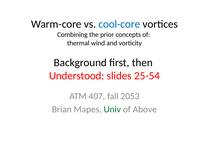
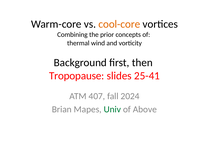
cool-core colour: blue -> orange (119, 24)
Understood: Understood -> Tropopause (77, 76)
25-54: 25-54 -> 25-41 (147, 76)
2053: 2053 -> 2024 (130, 96)
